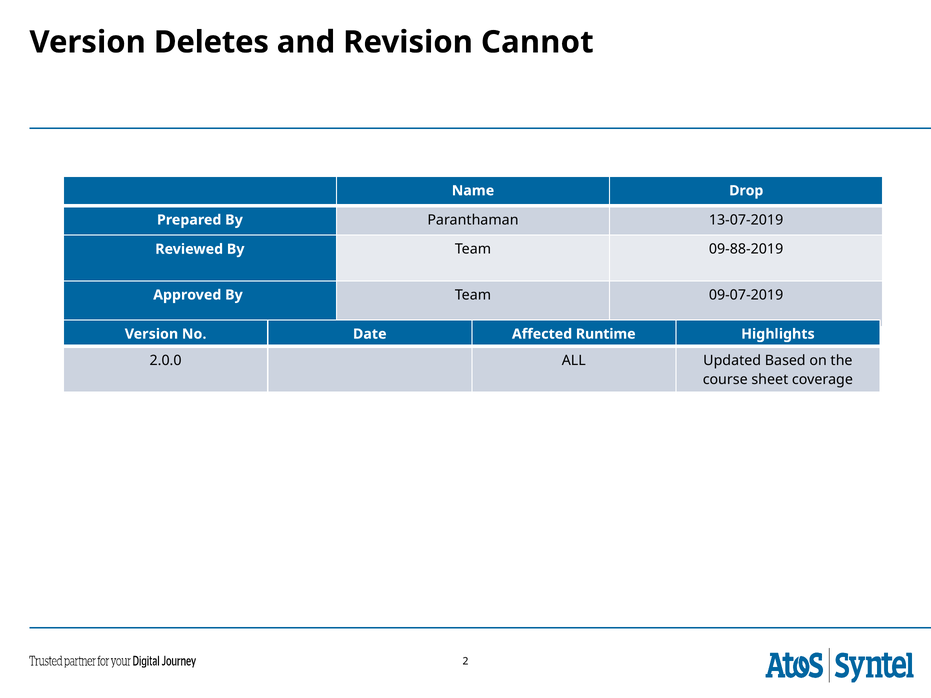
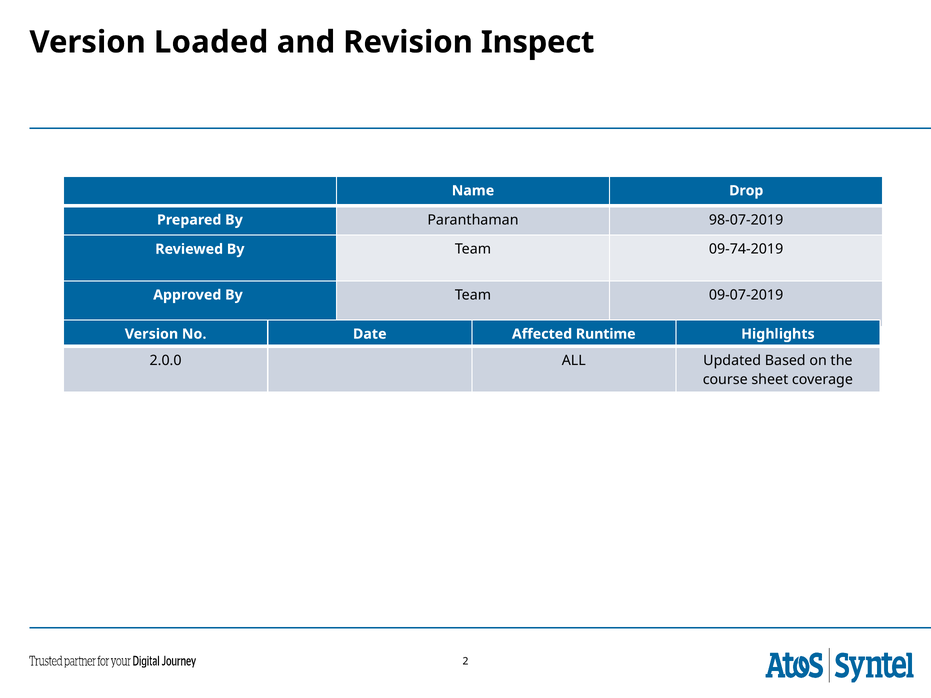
Deletes: Deletes -> Loaded (211, 42)
Cannot: Cannot -> Inspect (538, 42)
13-07-2019: 13-07-2019 -> 98-07-2019 (746, 220)
09-88-2019: 09-88-2019 -> 09-74-2019 (746, 249)
